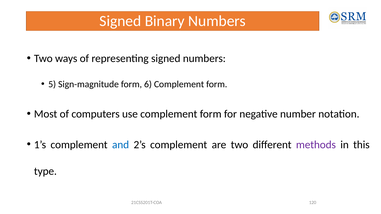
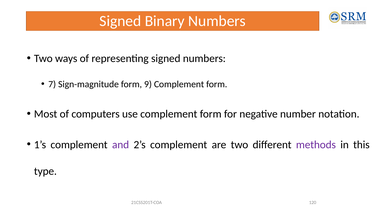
5: 5 -> 7 (52, 84)
6: 6 -> 9 (148, 84)
and colour: blue -> purple (121, 145)
